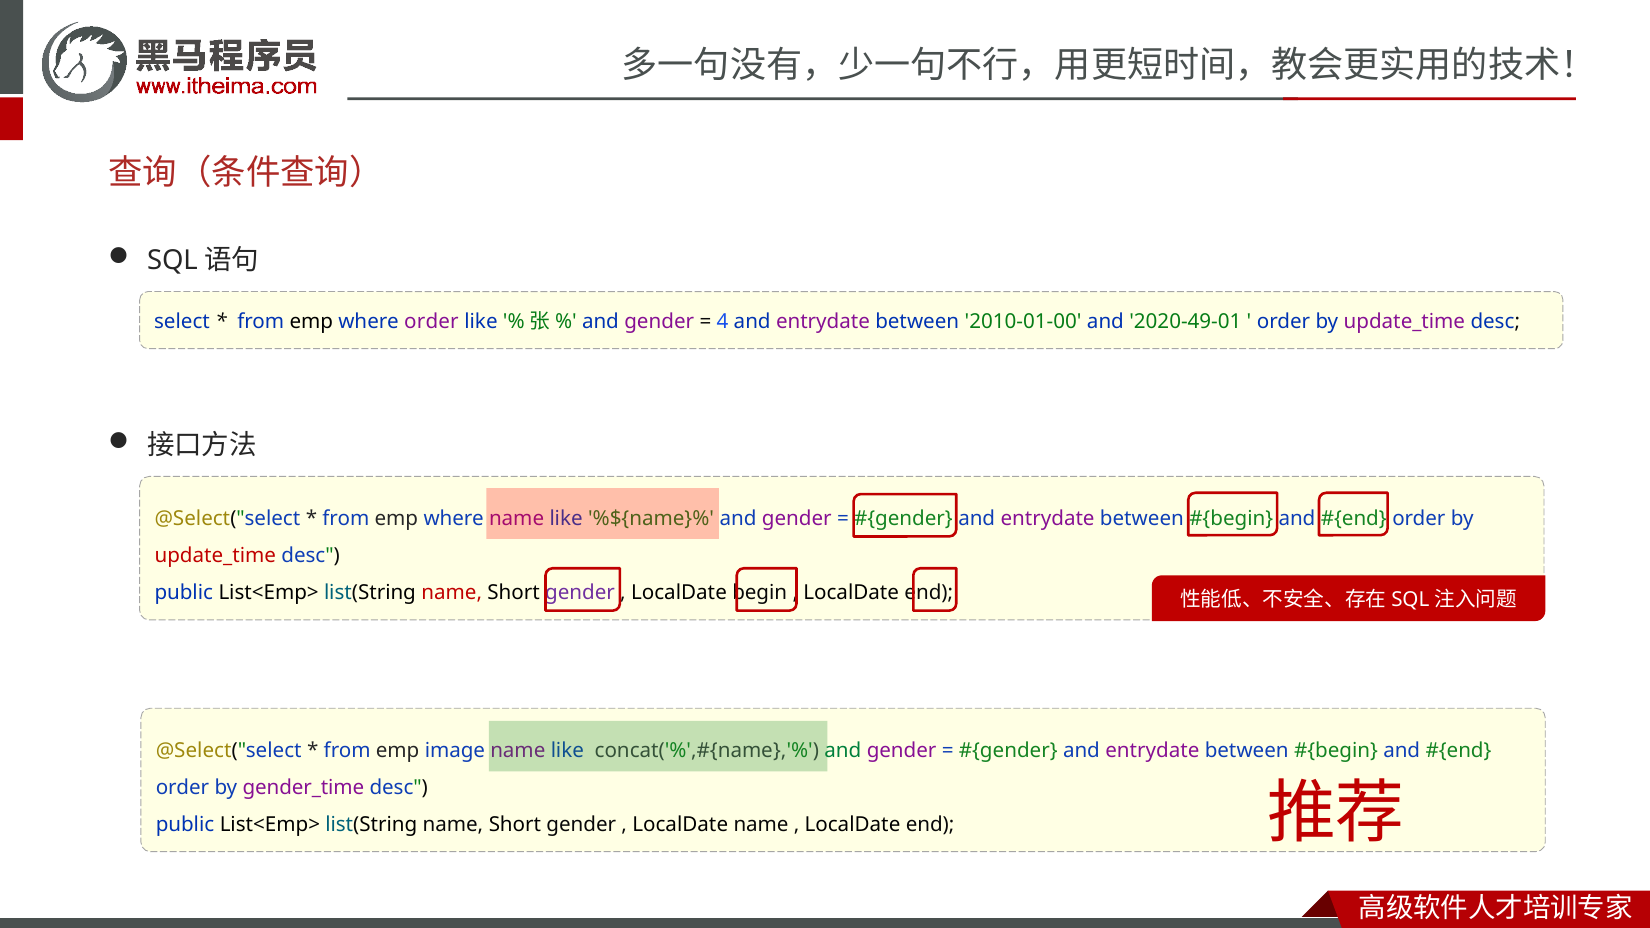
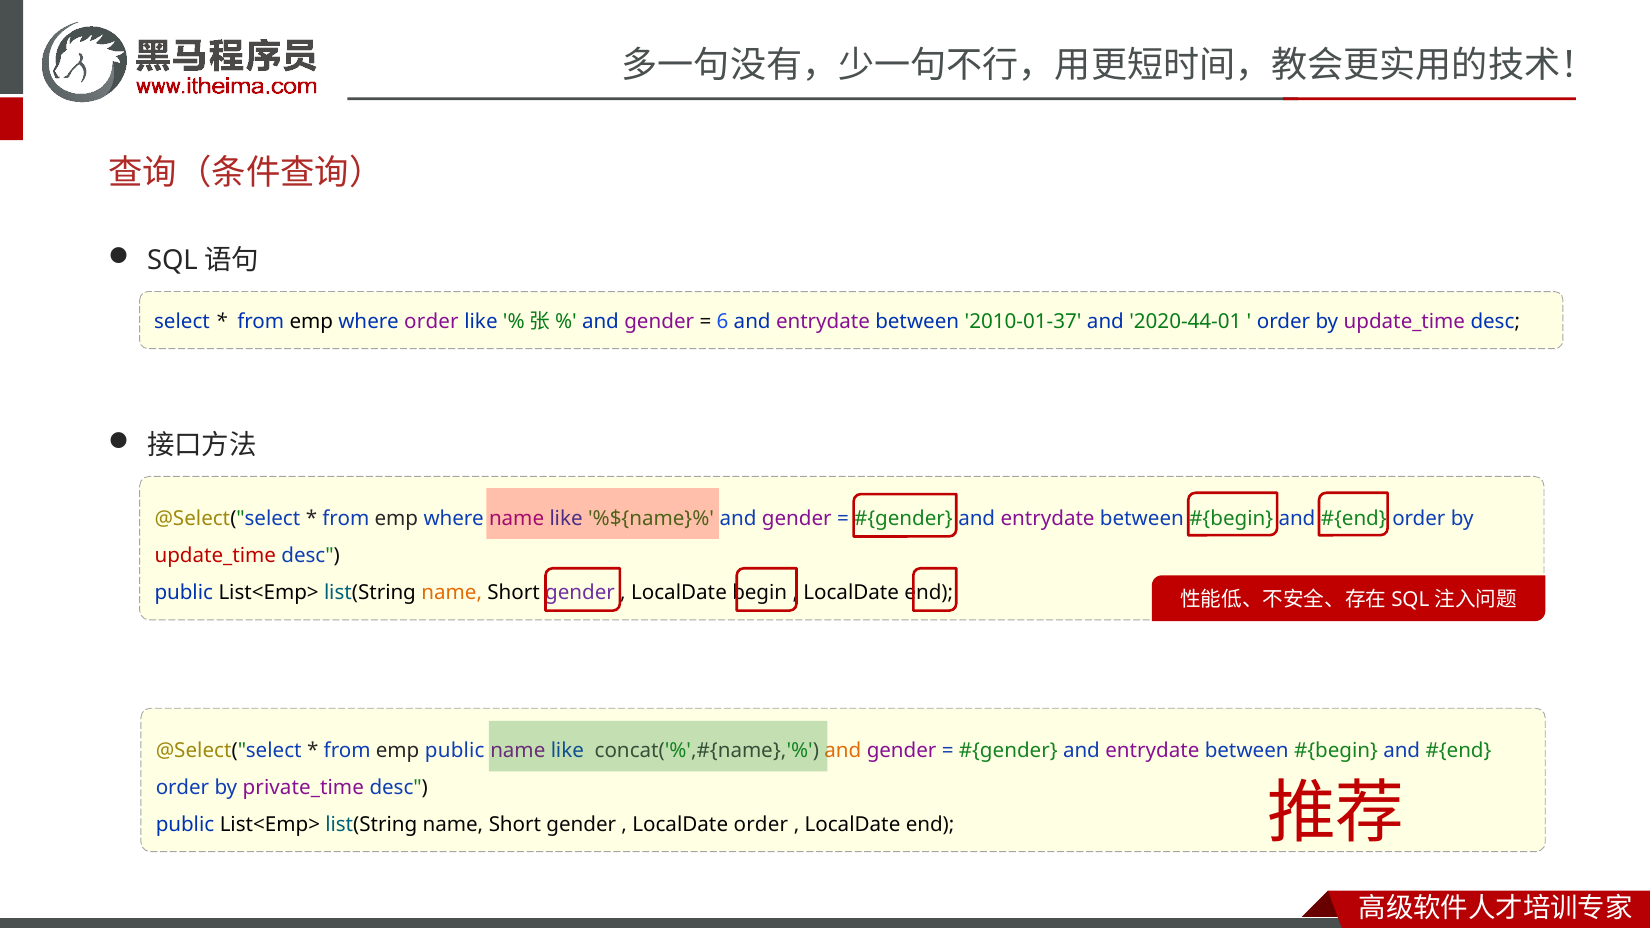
4: 4 -> 6 (723, 322)
2010-01-00: 2010-01-00 -> 2010-01-37 (1023, 322)
2020-49-01: 2020-49-01 -> 2020-44-01 (1185, 322)
name colour: red -> orange (452, 593)
emp image: image -> public (455, 751)
and colour: green -> orange (843, 751)
gender_time: gender_time -> private_time (303, 788)
LocalDate name: name -> order (761, 825)
